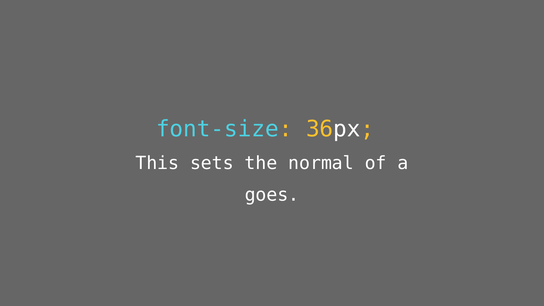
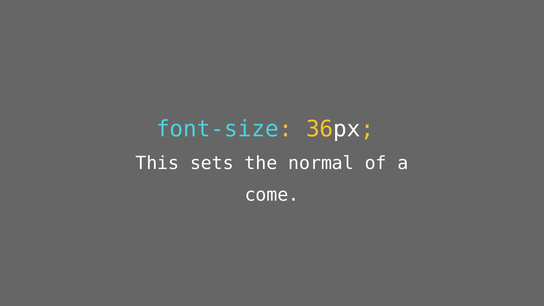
goes: goes -> come (272, 195)
